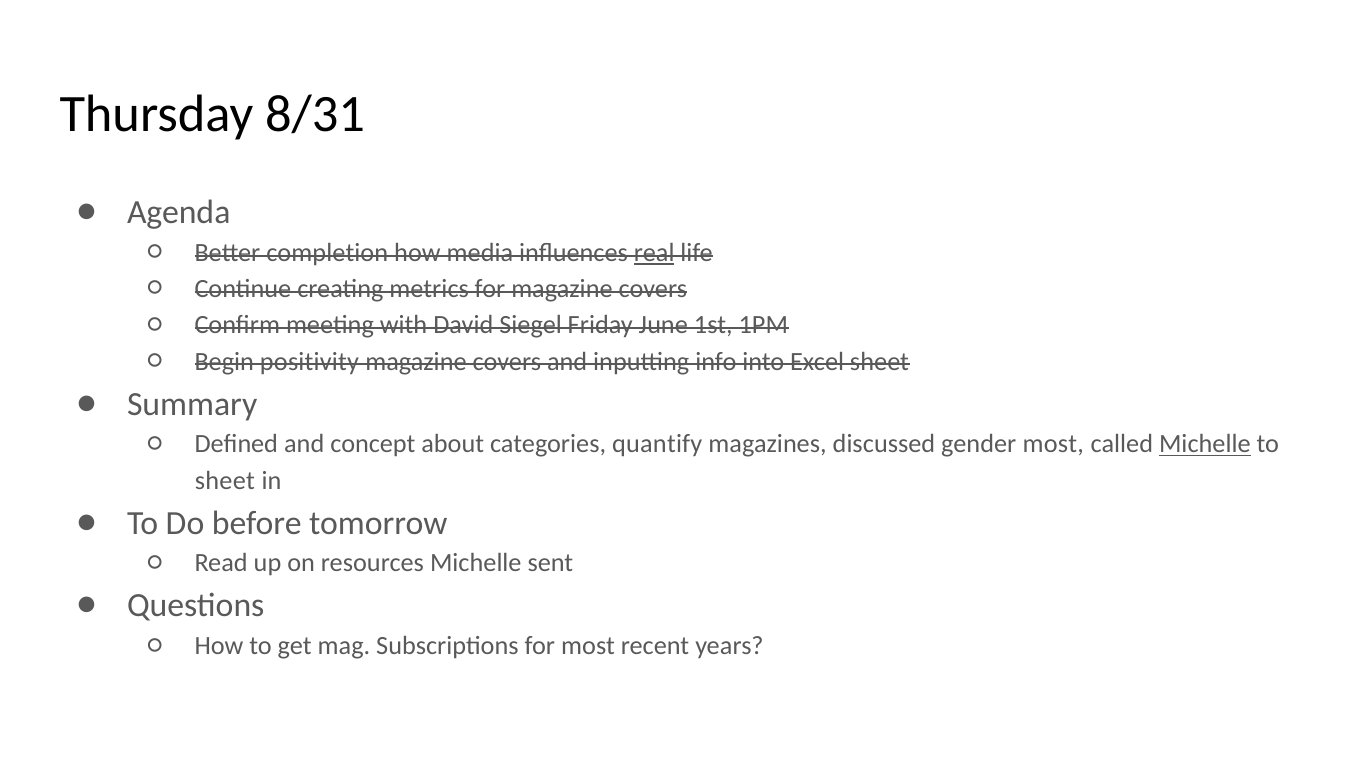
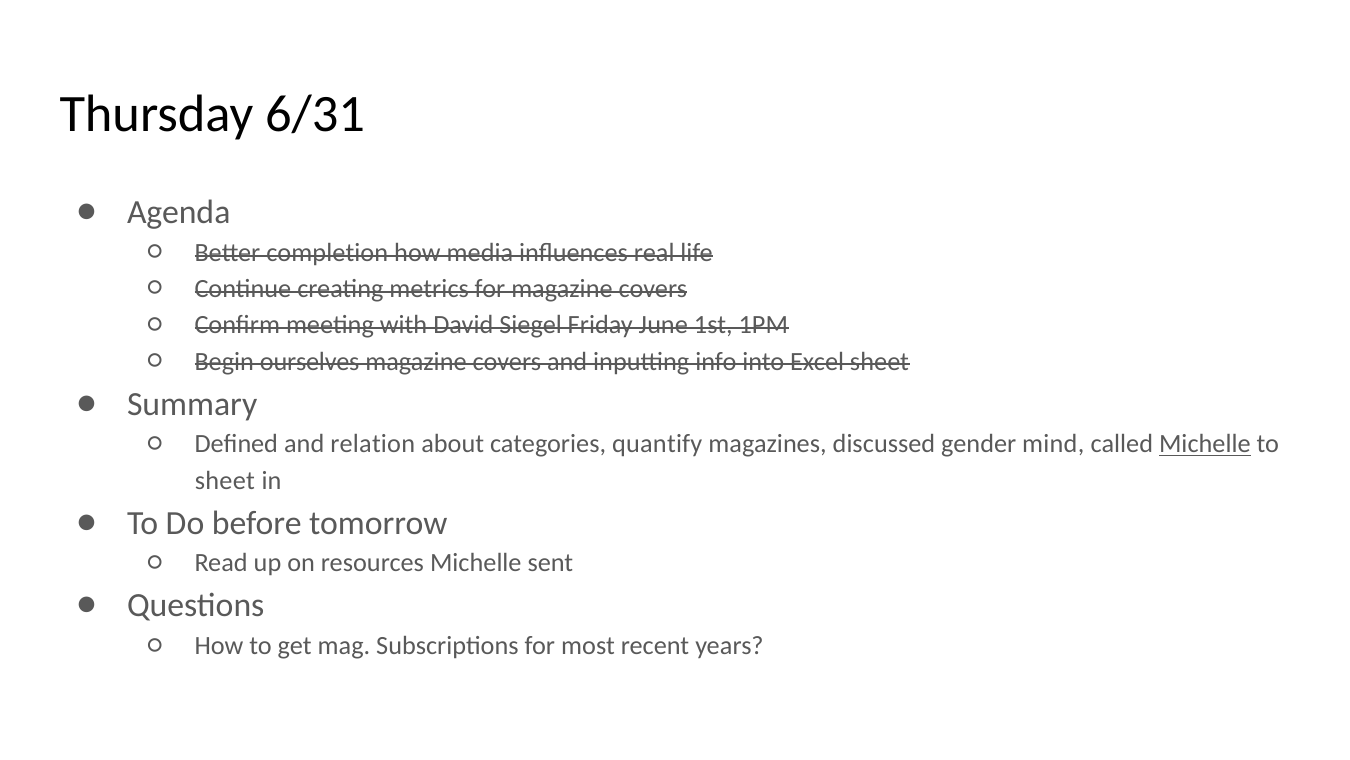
8/31: 8/31 -> 6/31 (315, 114)
real underline: present -> none (654, 252)
positivity: positivity -> ourselves (310, 361)
concept: concept -> relation (373, 444)
gender most: most -> mind (1053, 444)
